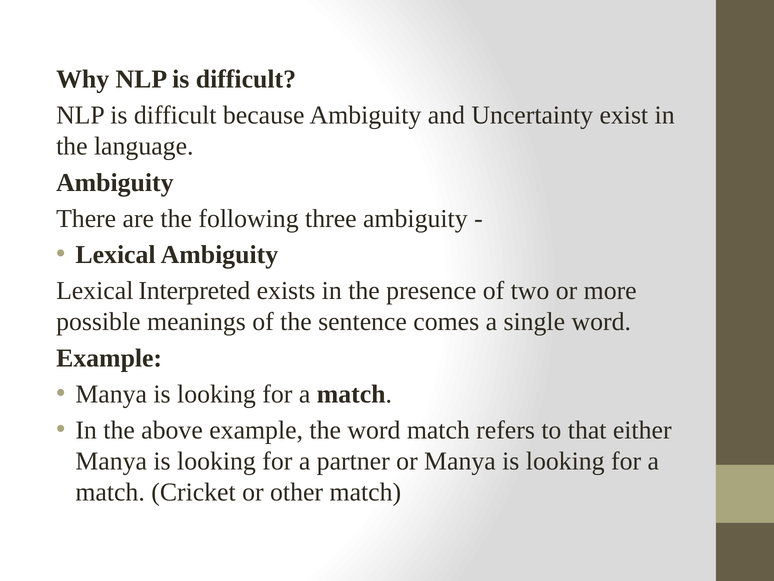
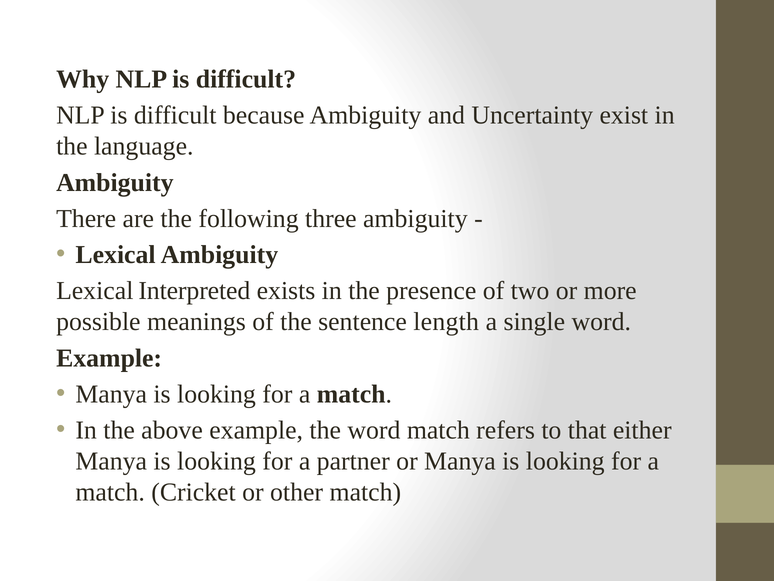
comes: comes -> length (446, 322)
